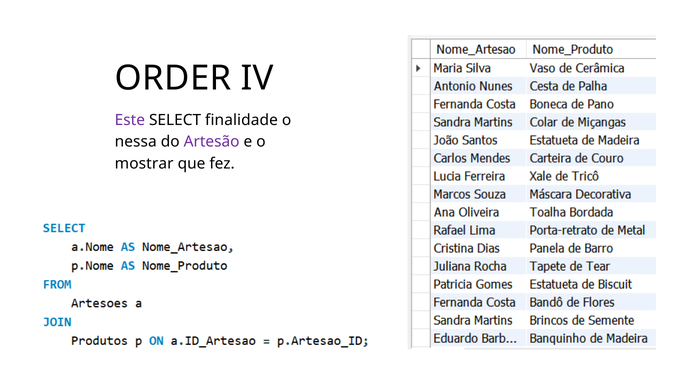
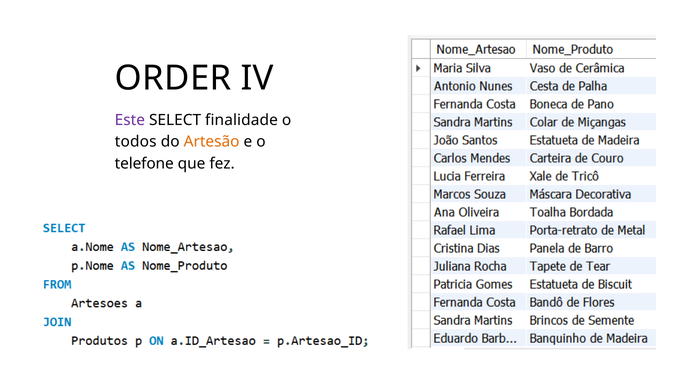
nessa: nessa -> todos (136, 142)
Artesão colour: purple -> orange (212, 142)
mostrar: mostrar -> telefone (144, 163)
